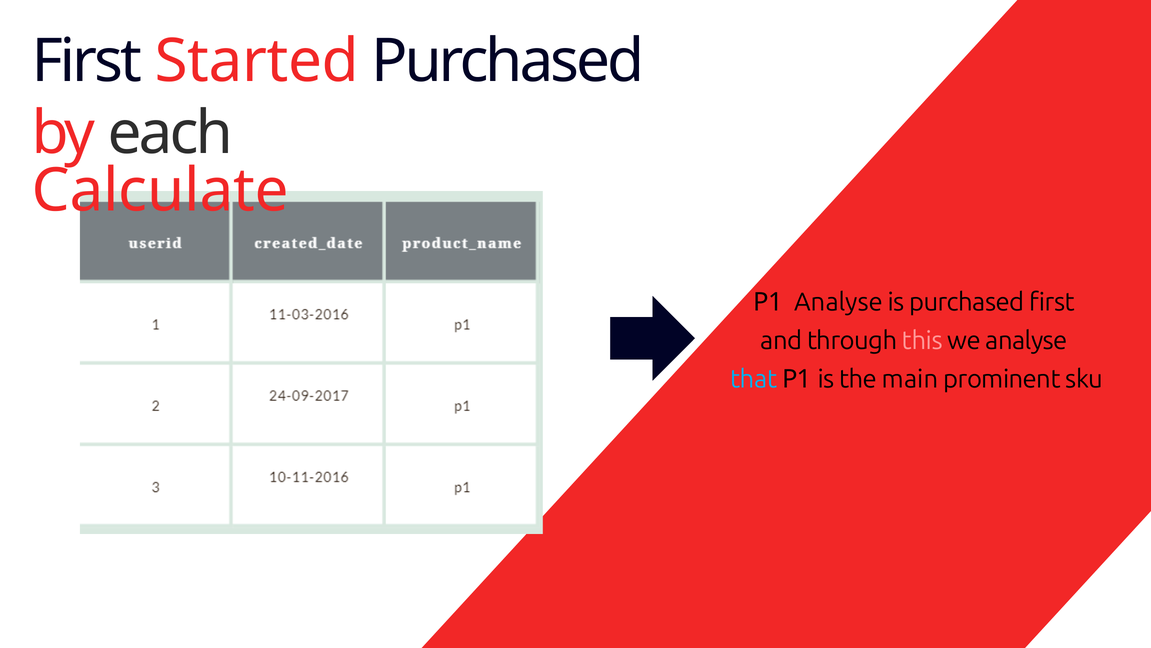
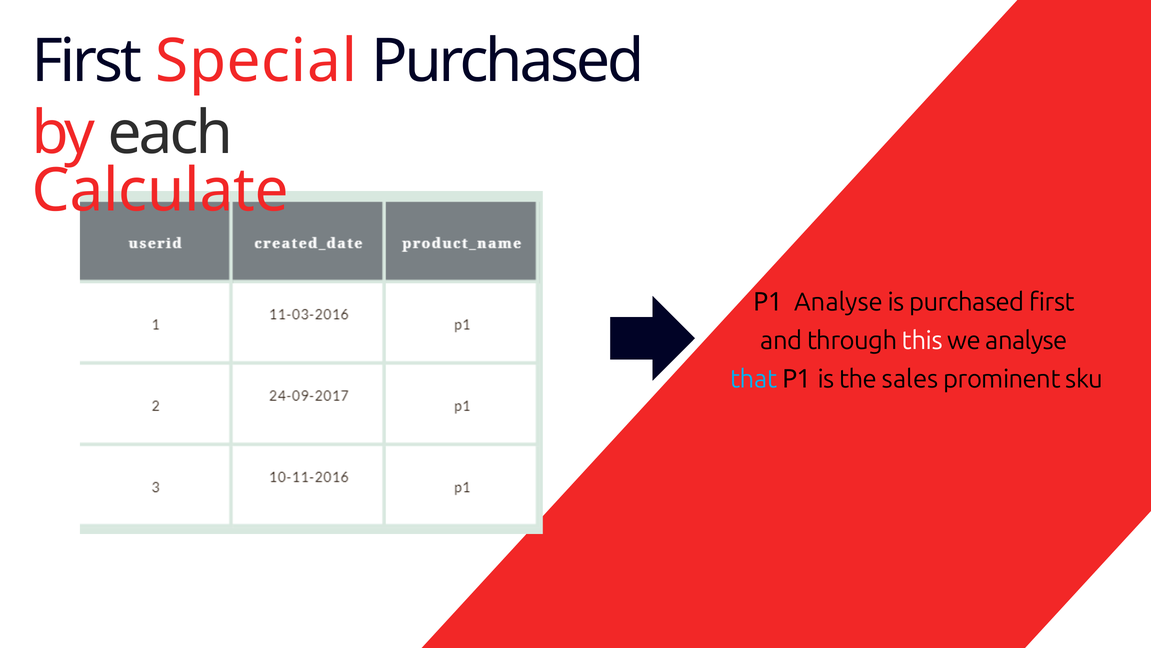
Started: Started -> Special (256, 61)
this colour: pink -> white (922, 340)
main: main -> sales (910, 379)
